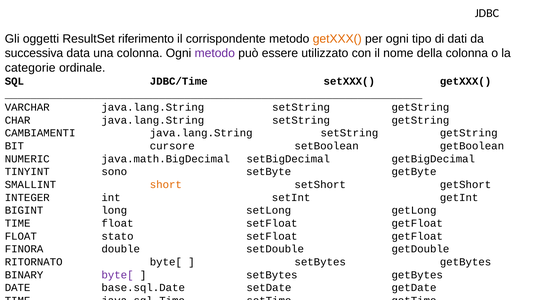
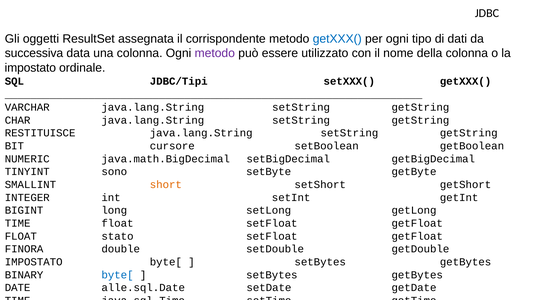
riferimento: riferimento -> assegnata (146, 39)
getXXX( colour: orange -> blue (337, 39)
categorie: categorie -> impostato (30, 68)
JDBC/Time: JDBC/Time -> JDBC/Tipi (179, 81)
CAMBIAMENTI: CAMBIAMENTI -> RESTITUISCE (40, 133)
RITORNATO: RITORNATO -> IMPOSTATO (34, 262)
byte[ colour: purple -> blue (118, 275)
base.sql.Date: base.sql.Date -> alle.sql.Date (143, 288)
